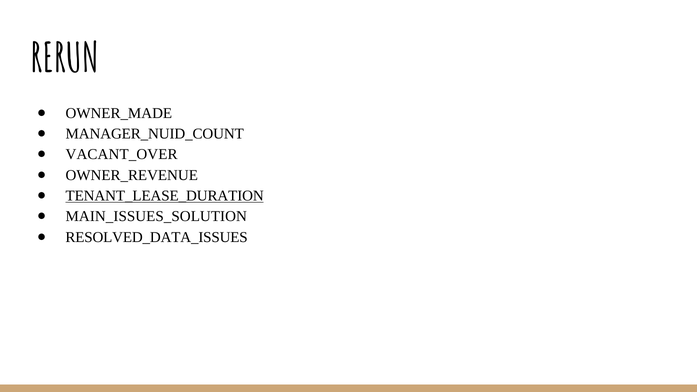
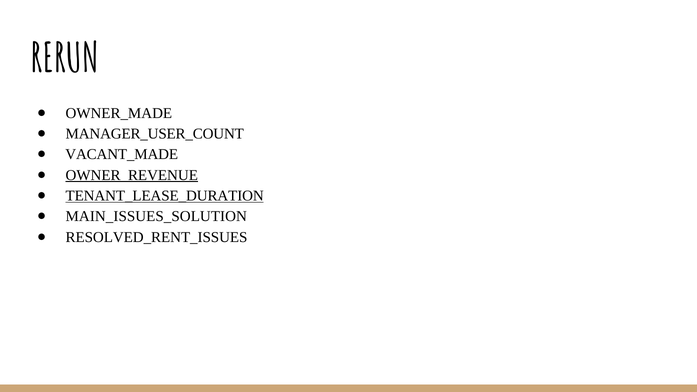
MANAGER_NUID_COUNT: MANAGER_NUID_COUNT -> MANAGER_USER_COUNT (155, 134)
VACANT_OVER: VACANT_OVER -> VACANT_MADE (122, 154)
OWNER_REVENUE underline: none -> present (132, 175)
RESOLVED_DATA_ISSUES: RESOLVED_DATA_ISSUES -> RESOLVED_RENT_ISSUES (157, 237)
